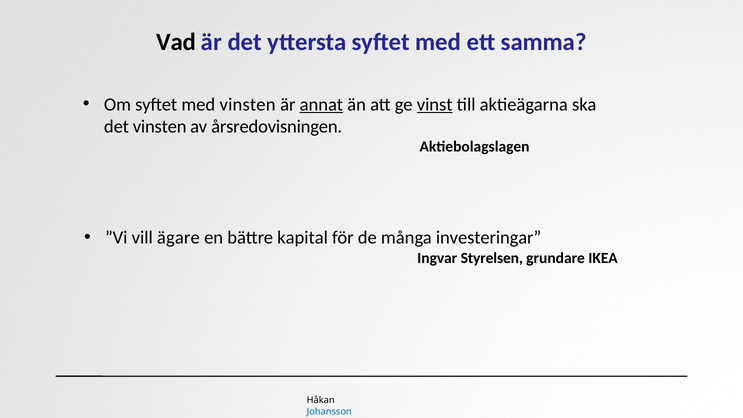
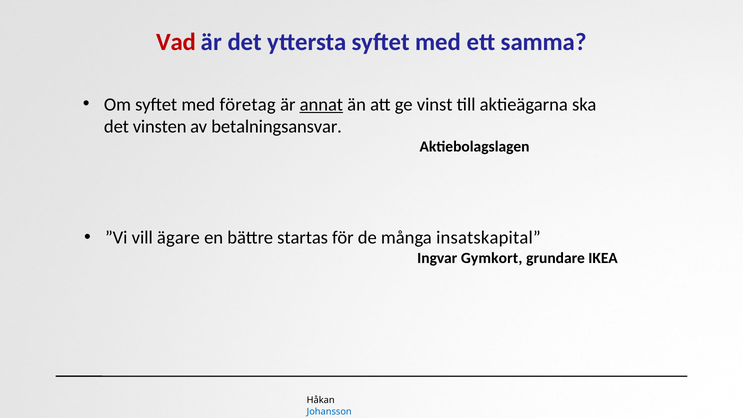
Vad colour: black -> red (176, 42)
med vinsten: vinsten -> företag (248, 104)
vinst underline: present -> none (435, 104)
årsredovisningen: årsredovisningen -> betalningsansvar (277, 127)
kapital: kapital -> startas (303, 238)
investeringar: investeringar -> insatskapital (488, 238)
Styrelsen: Styrelsen -> Gymkort (492, 258)
